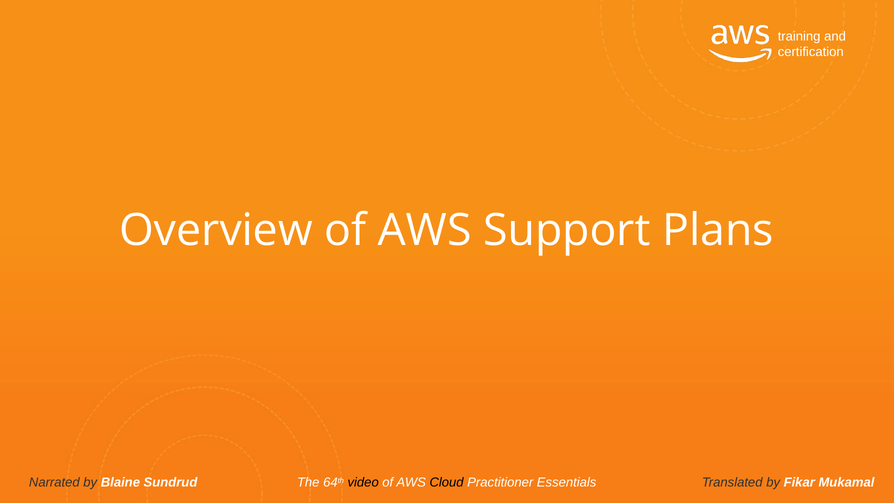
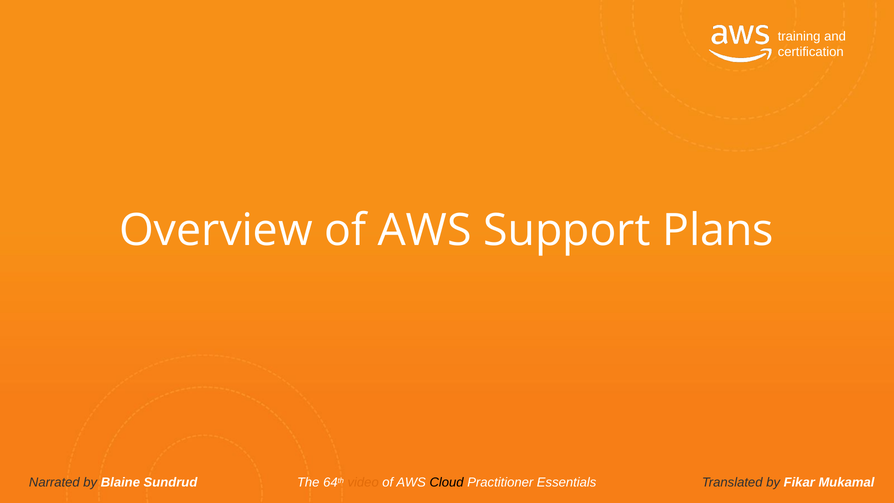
video colour: black -> orange (363, 483)
